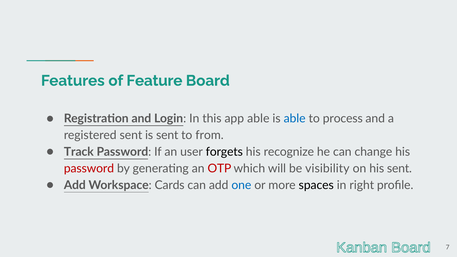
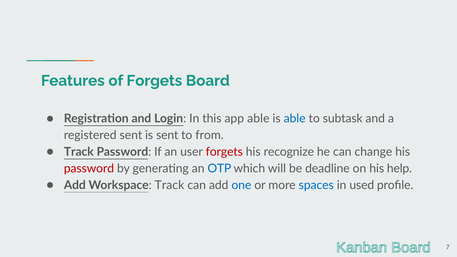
of Feature: Feature -> Forgets (154, 81)
process: process -> subtask (343, 119)
forgets colour: black -> red (224, 152)
OTP colour: red -> blue (219, 169)
visibility: visibility -> deadline (327, 169)
his sent: sent -> help (399, 169)
Workspace Cards: Cards -> Track (169, 185)
spaces colour: black -> blue (316, 185)
right: right -> used (362, 185)
